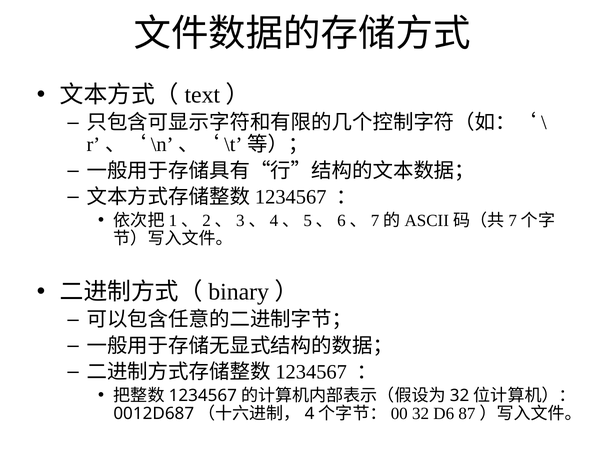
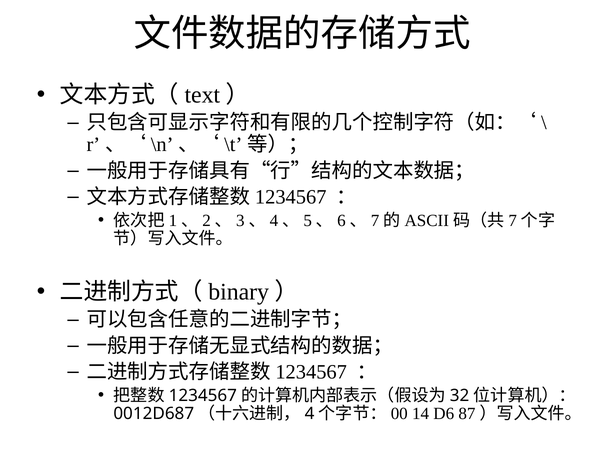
32: 32 -> 14 (421, 414)
